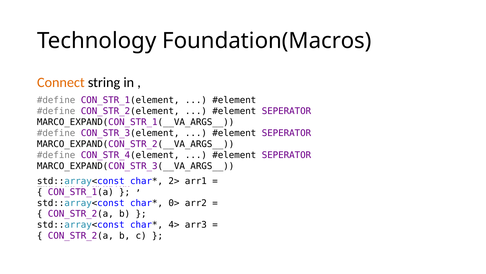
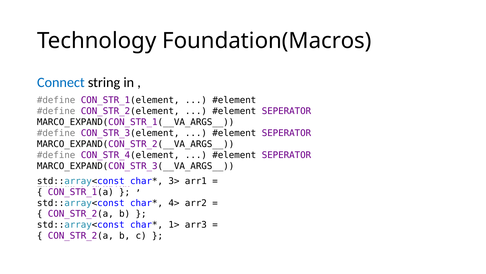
Connect colour: orange -> blue (61, 82)
2>: 2> -> 3> (174, 181)
0>: 0> -> 4> (174, 203)
4>: 4> -> 1> (174, 224)
